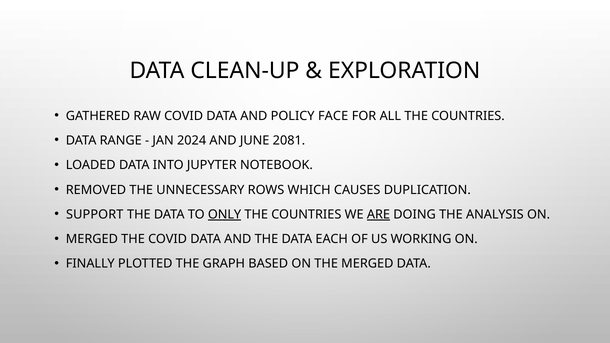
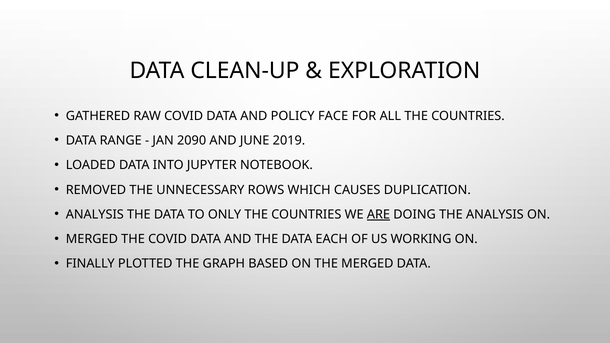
2024: 2024 -> 2090 (192, 141)
2081: 2081 -> 2019 (289, 141)
SUPPORT: SUPPORT -> ANALYSIS (95, 215)
ONLY underline: present -> none (225, 215)
